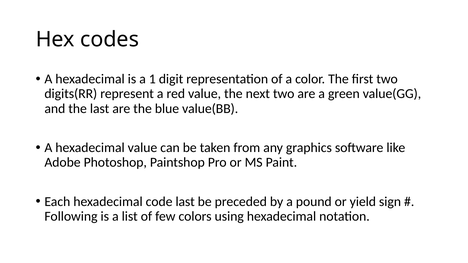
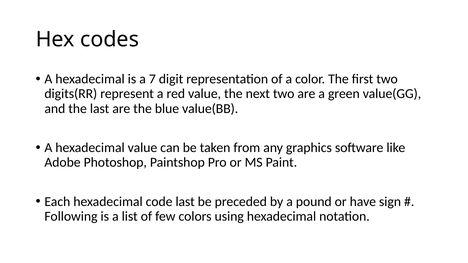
1: 1 -> 7 (152, 79)
yield: yield -> have (363, 202)
